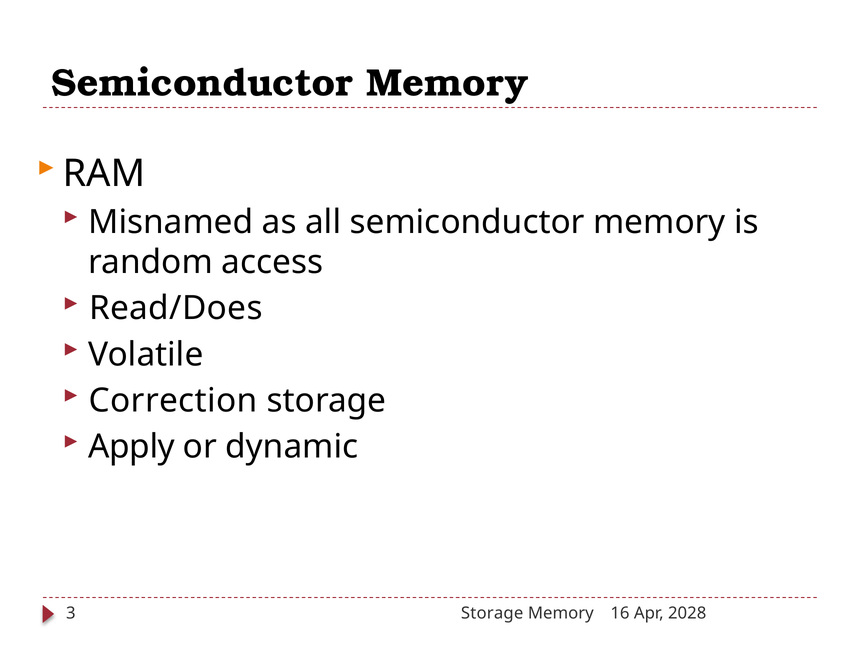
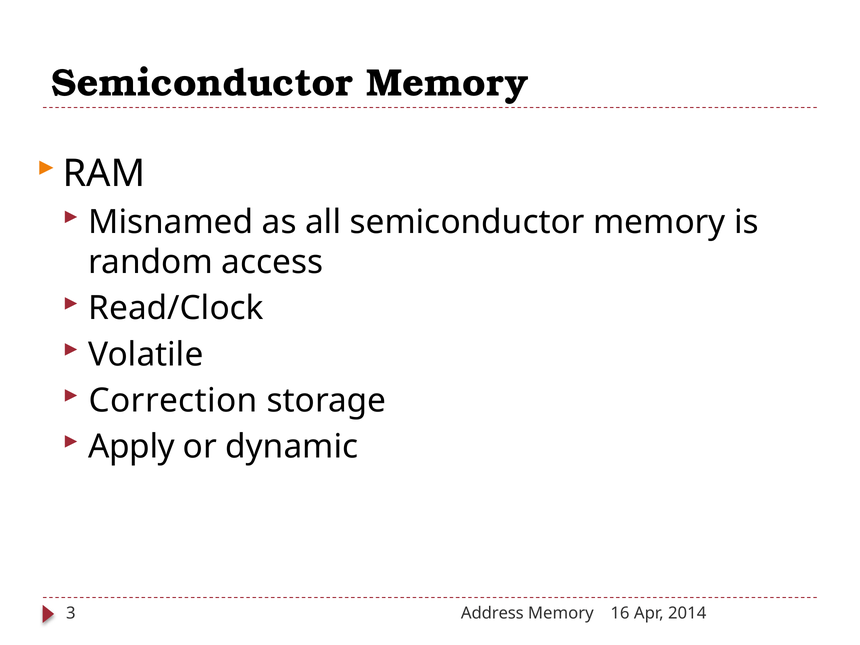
Read/Does: Read/Does -> Read/Clock (176, 308)
3 Storage: Storage -> Address (492, 613)
2028: 2028 -> 2014 (687, 613)
